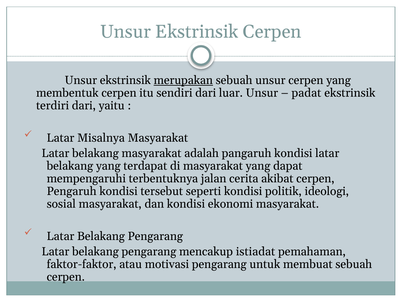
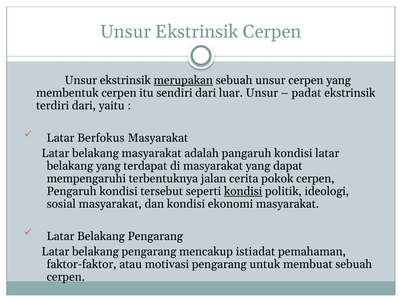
Misalnya: Misalnya -> Berfokus (101, 138)
akibat: akibat -> pokok (277, 178)
kondisi underline: none -> present (243, 191)
